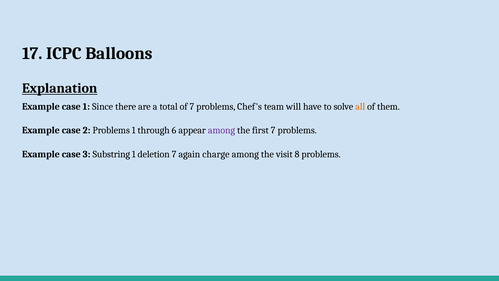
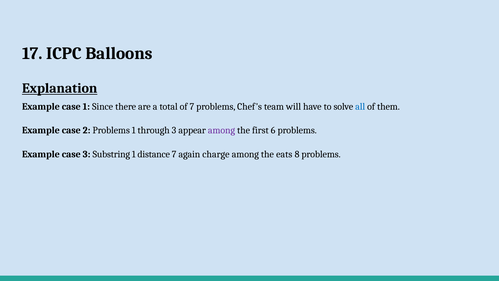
all colour: orange -> blue (360, 107)
through 6: 6 -> 3 (174, 130)
first 7: 7 -> 6 (273, 130)
deletion: deletion -> distance (154, 154)
visit: visit -> eats (284, 154)
